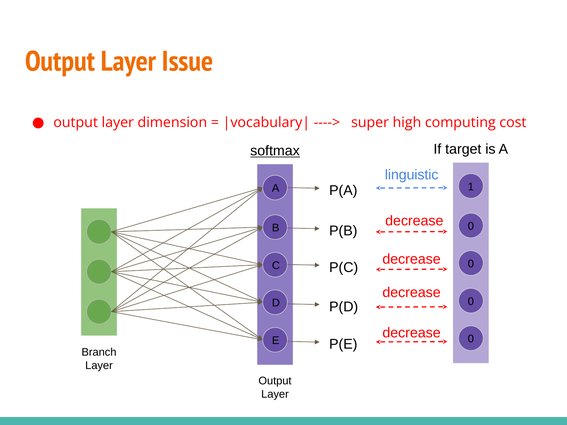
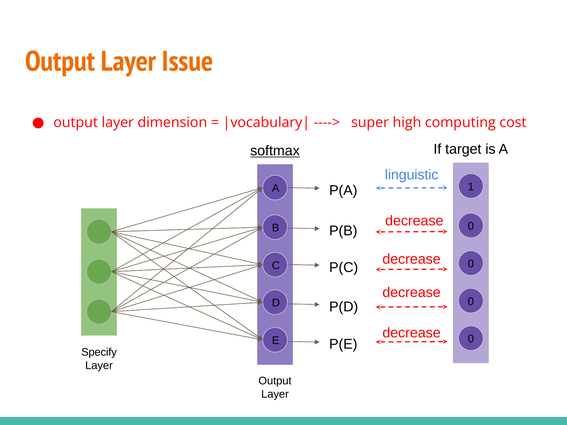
Branch: Branch -> Specify (99, 352)
